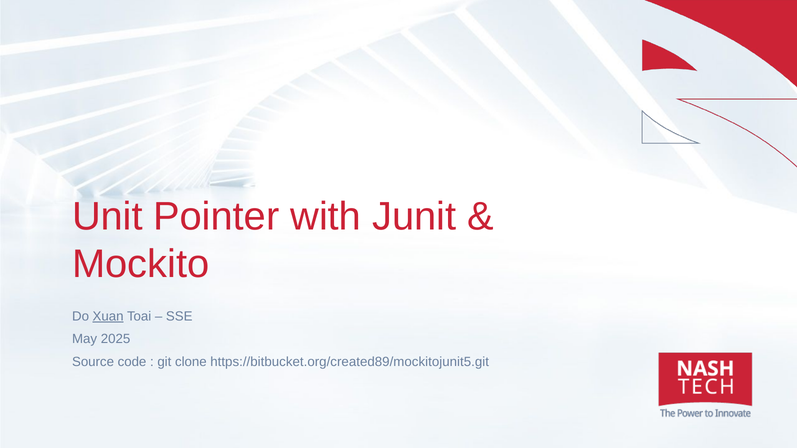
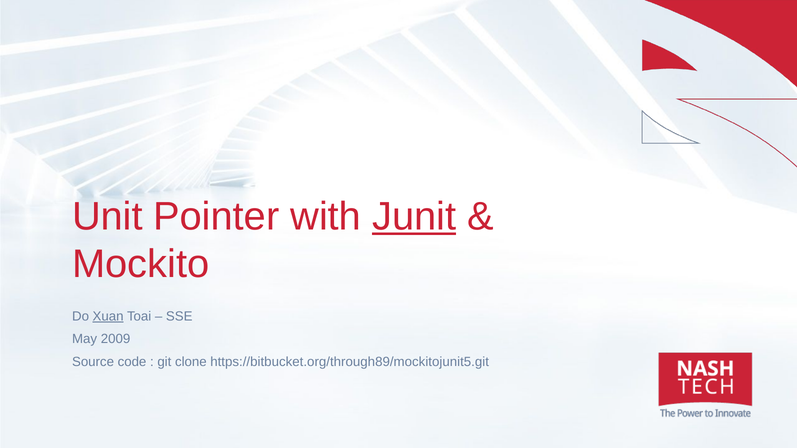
Junit underline: none -> present (414, 217)
2025: 2025 -> 2009 (116, 339)
https://bitbucket.org/created89/mockitojunit5.git: https://bitbucket.org/created89/mockitojunit5.git -> https://bitbucket.org/through89/mockitojunit5.git (350, 362)
